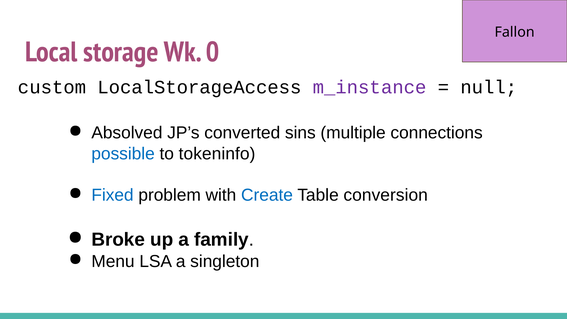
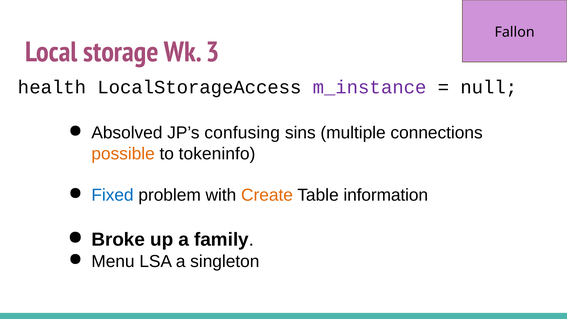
0: 0 -> 3 (213, 52)
custom: custom -> health (52, 87)
converted: converted -> confusing (242, 133)
possible colour: blue -> orange (123, 154)
Create colour: blue -> orange (267, 195)
conversion: conversion -> information (386, 195)
